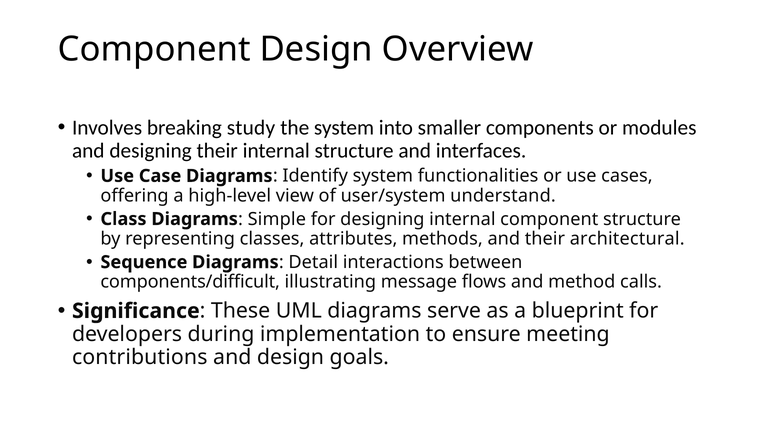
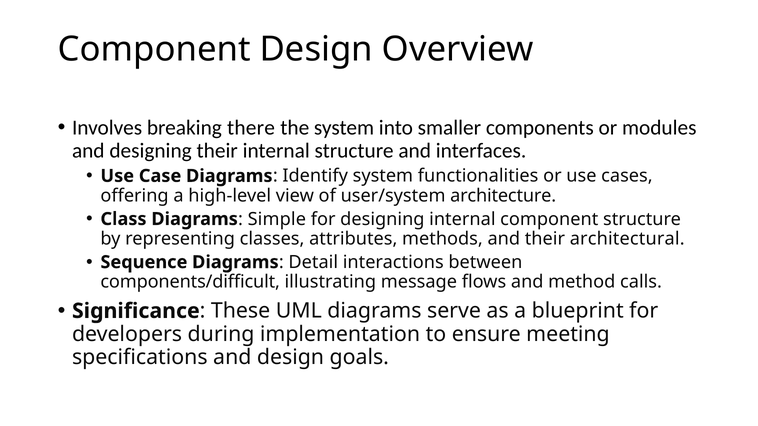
study: study -> there (251, 128)
understand: understand -> architecture (503, 196)
contributions: contributions -> specifications (140, 357)
